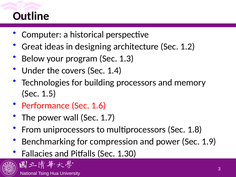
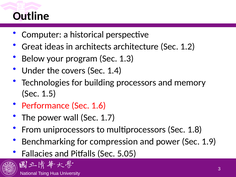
designing: designing -> architects (93, 47)
1.30: 1.30 -> 5.05 (127, 154)
